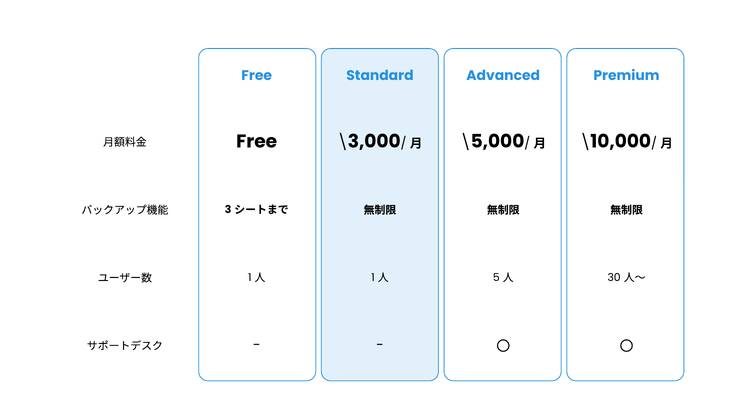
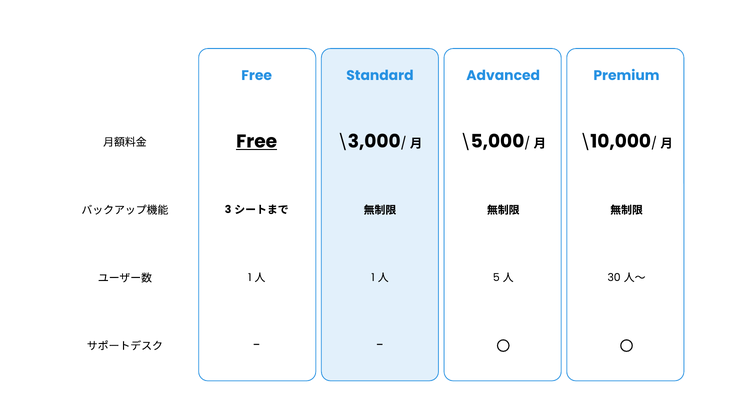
Free underline: none -> present (257, 141)
